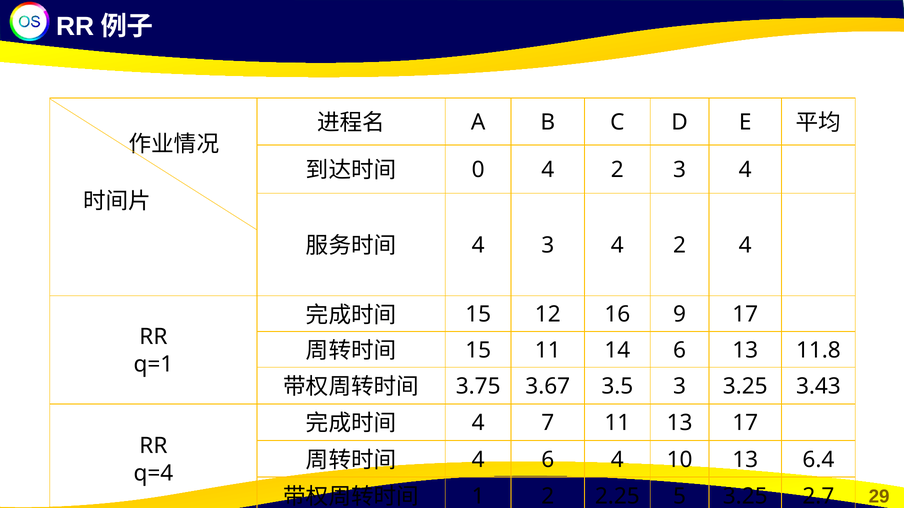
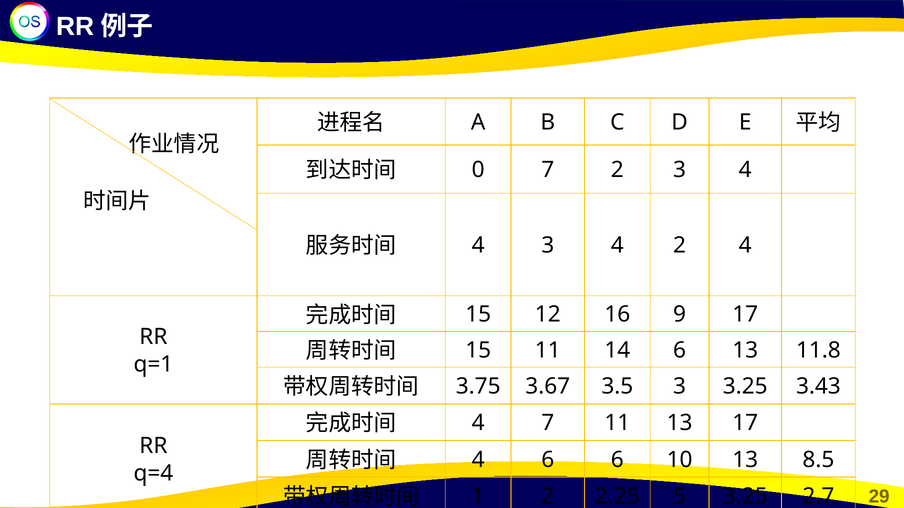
0 4: 4 -> 7 (548, 170)
6 4: 4 -> 6 (617, 460)
6.4: 6.4 -> 8.5 (818, 460)
